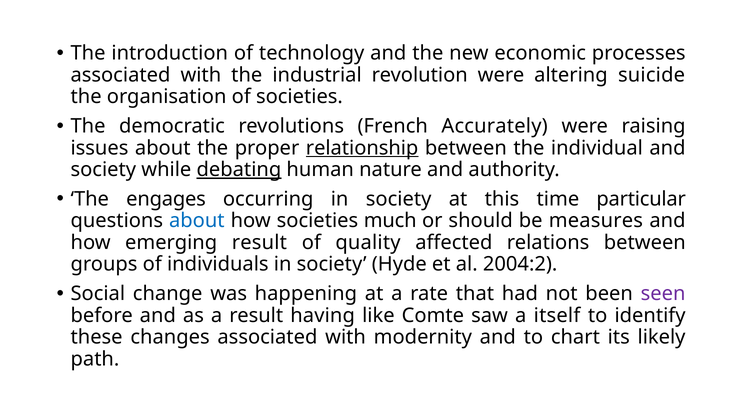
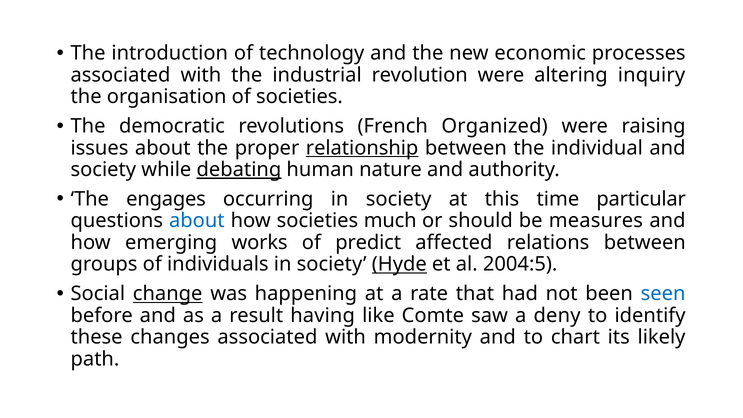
suicide: suicide -> inquiry (652, 75)
Accurately: Accurately -> Organized (495, 126)
emerging result: result -> works (260, 242)
quality: quality -> predict (368, 242)
Hyde underline: none -> present (399, 264)
2004:2: 2004:2 -> 2004:5 (520, 264)
change underline: none -> present (168, 294)
seen colour: purple -> blue (663, 294)
itself: itself -> deny (557, 315)
